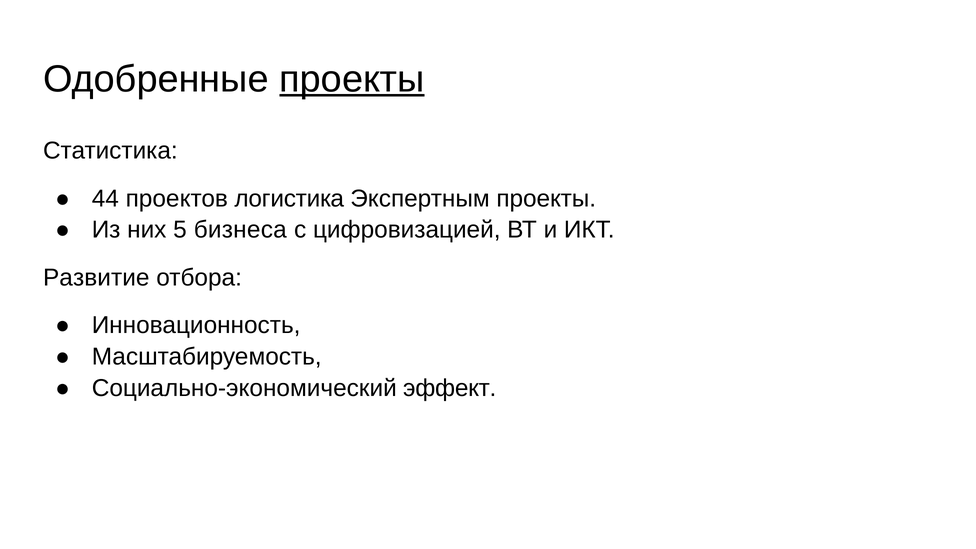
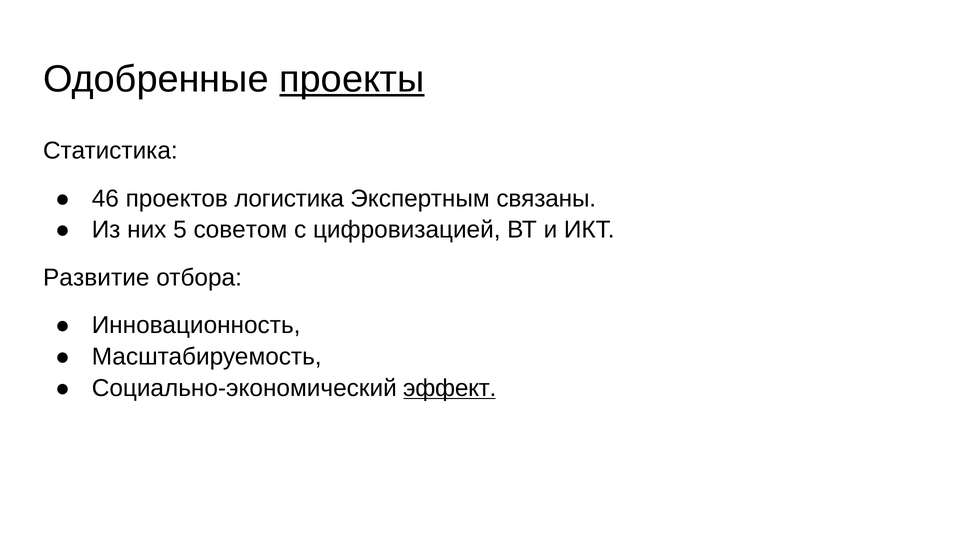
44: 44 -> 46 (105, 199)
Экспертным проекты: проекты -> связаны (546, 199)
бизнеса: бизнеса -> советом (240, 230)
эффект underline: none -> present (450, 388)
